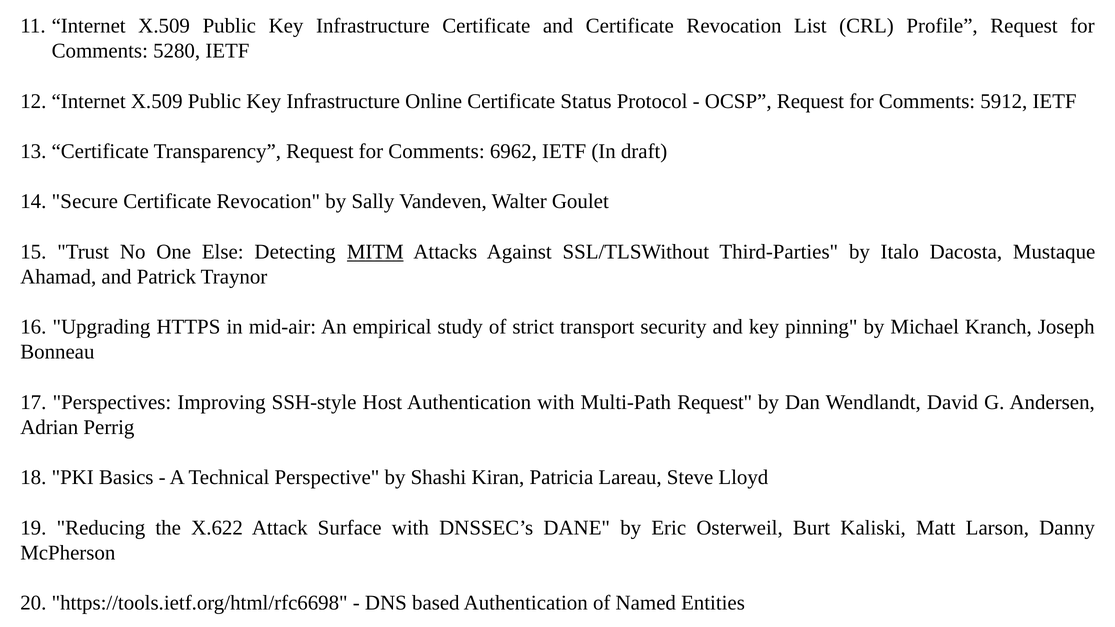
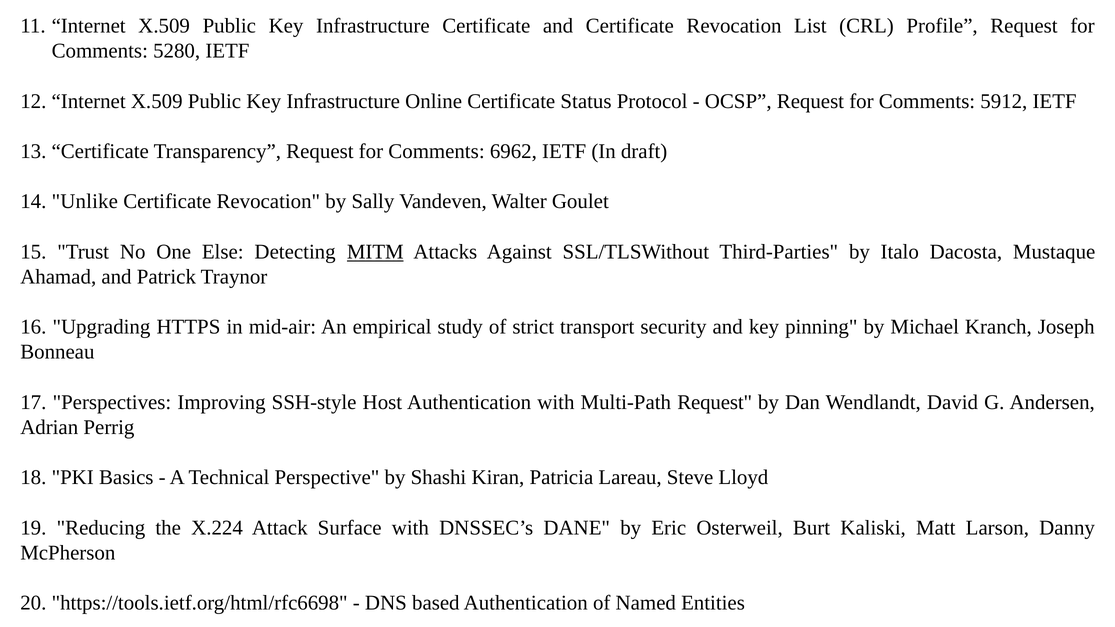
Secure: Secure -> Unlike (85, 202)
X.622: X.622 -> X.224 (217, 528)
